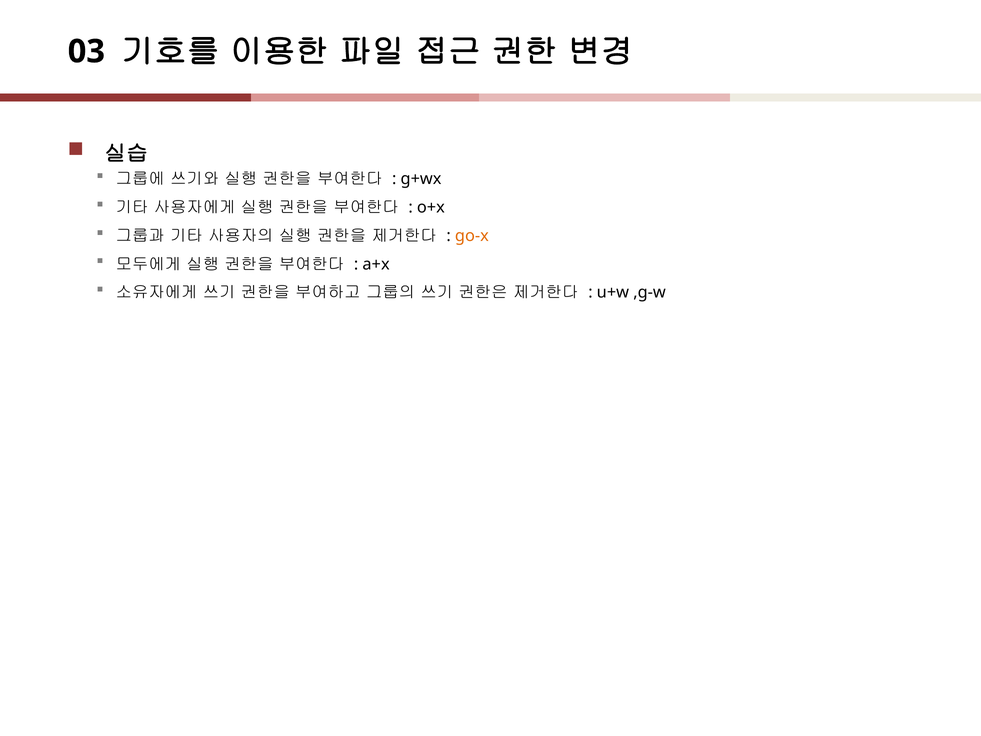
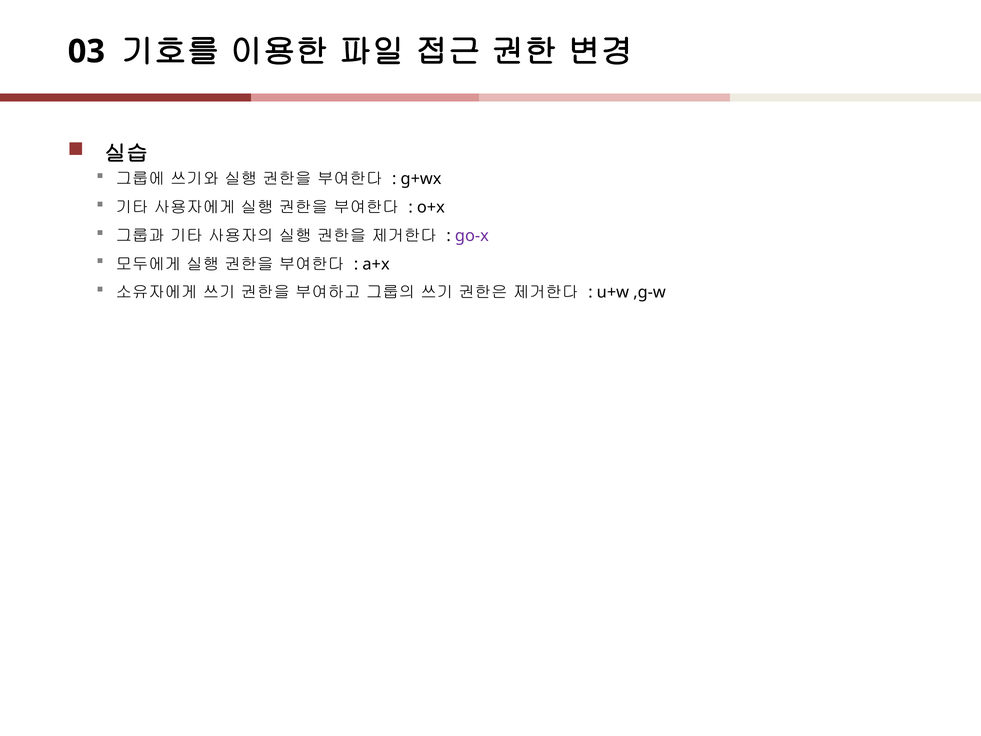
go-x colour: orange -> purple (472, 236)
